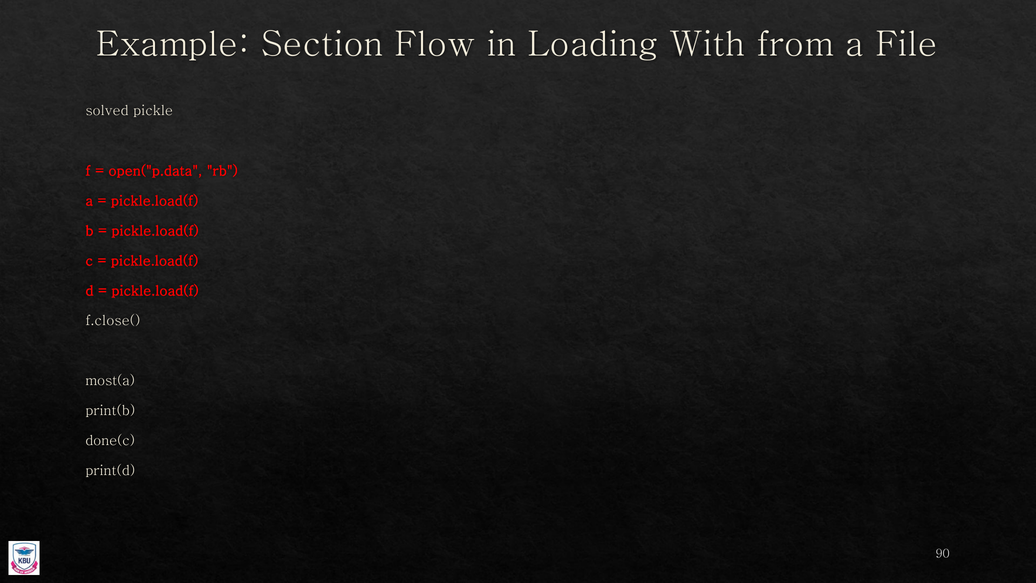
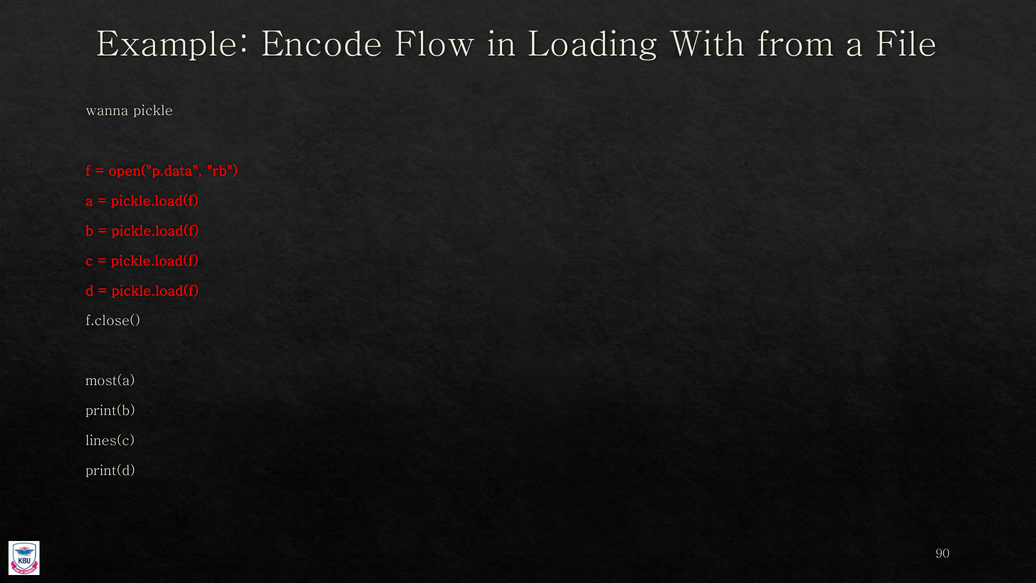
Section: Section -> Encode (322, 44)
solved: solved -> wanna (107, 111)
done(c: done(c -> lines(c (110, 441)
